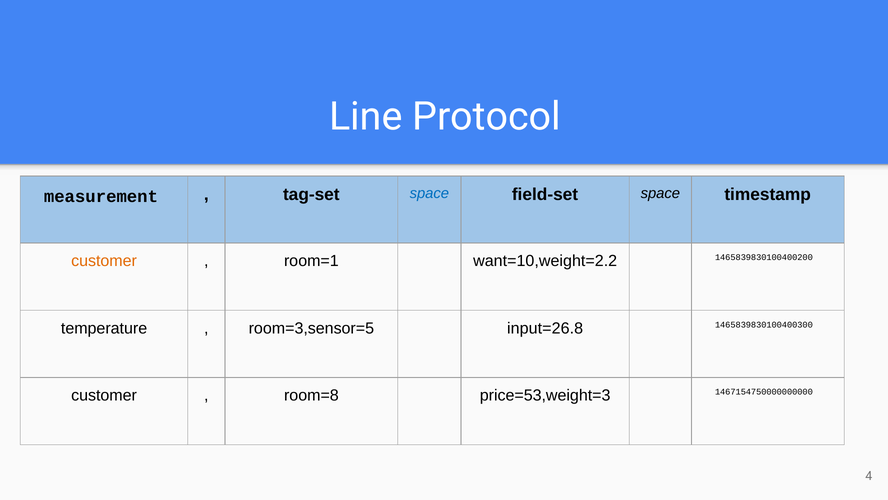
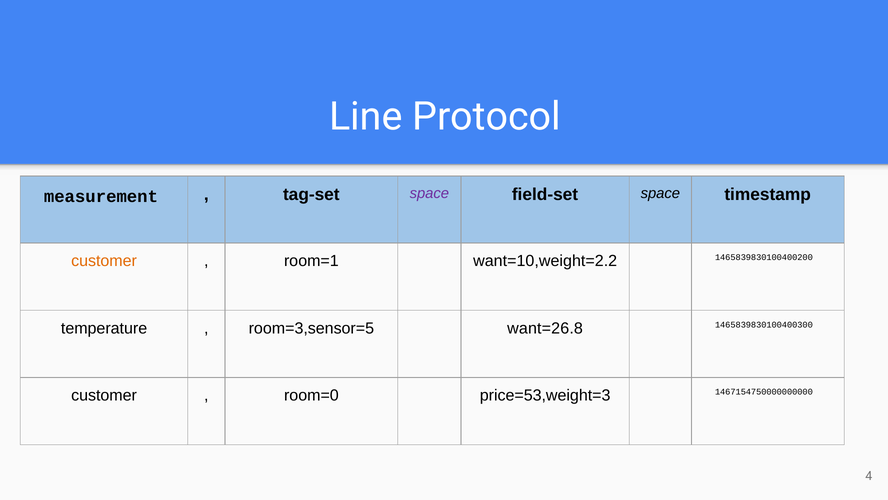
space colour: blue -> purple (429, 193)
input=26.8: input=26.8 -> want=26.8 (545, 328)
room=8: room=8 -> room=0 (311, 395)
